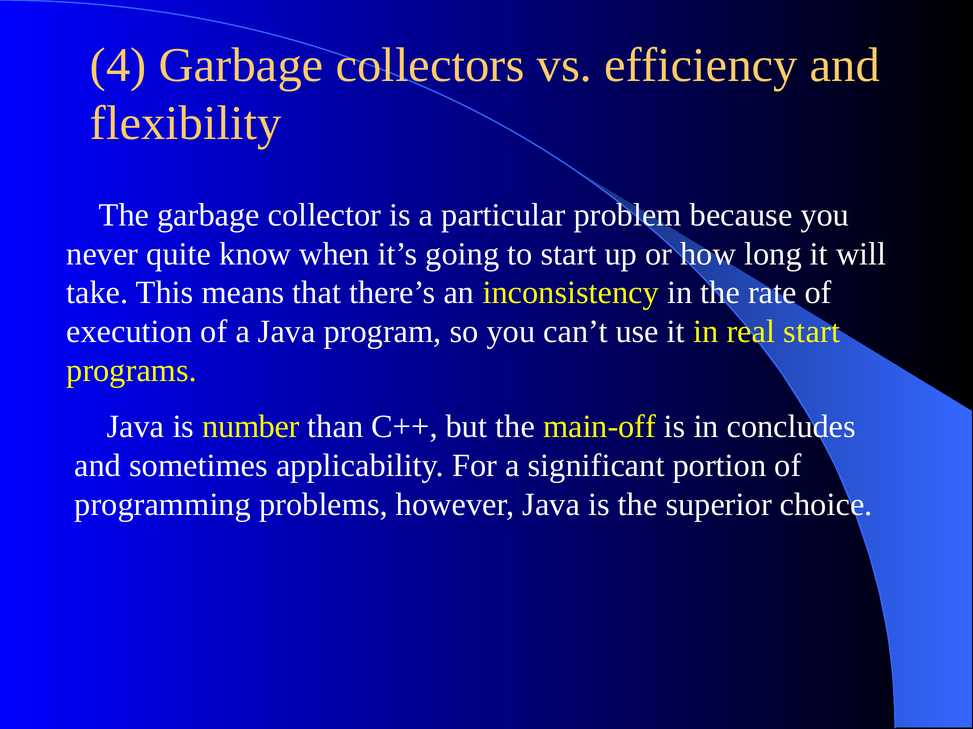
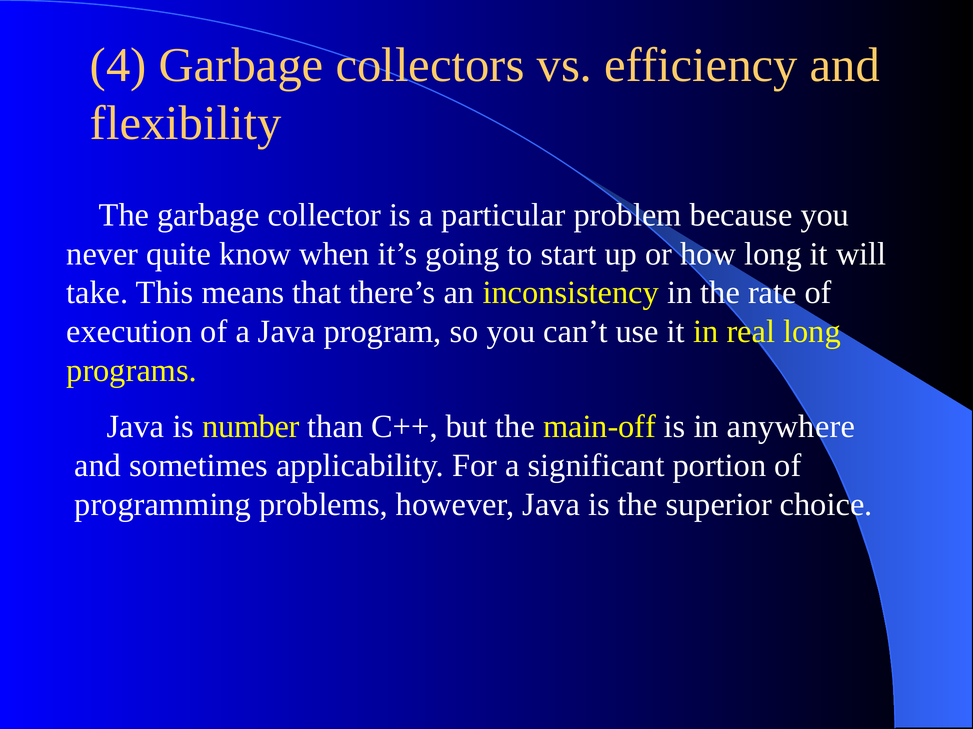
real start: start -> long (812, 332)
concludes: concludes -> anywhere (791, 427)
